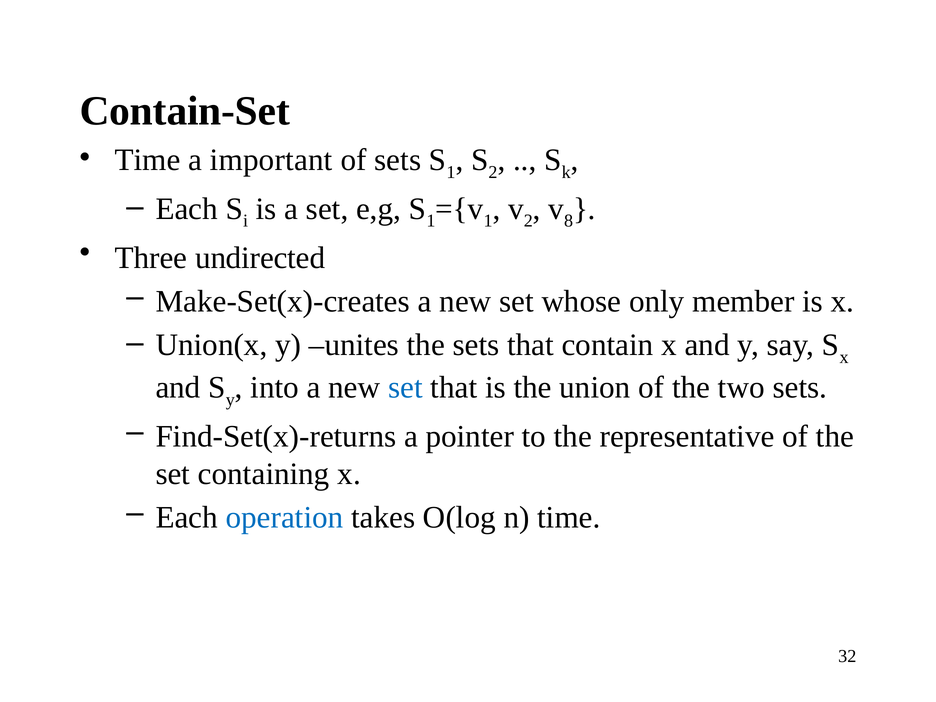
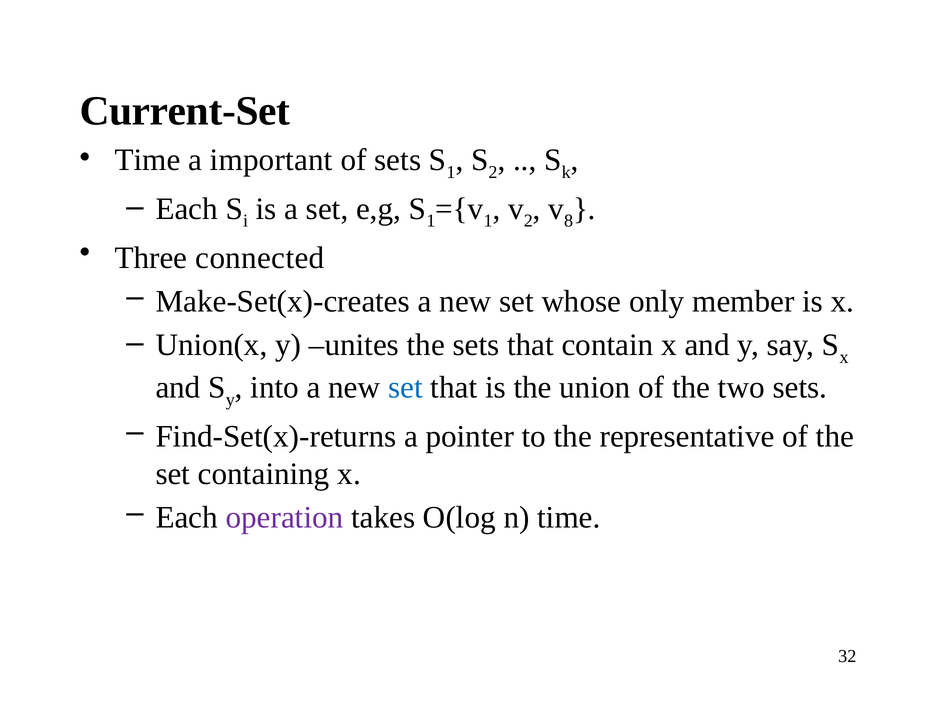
Contain-Set: Contain-Set -> Current-Set (185, 111)
undirected: undirected -> connected (260, 258)
operation colour: blue -> purple (285, 518)
